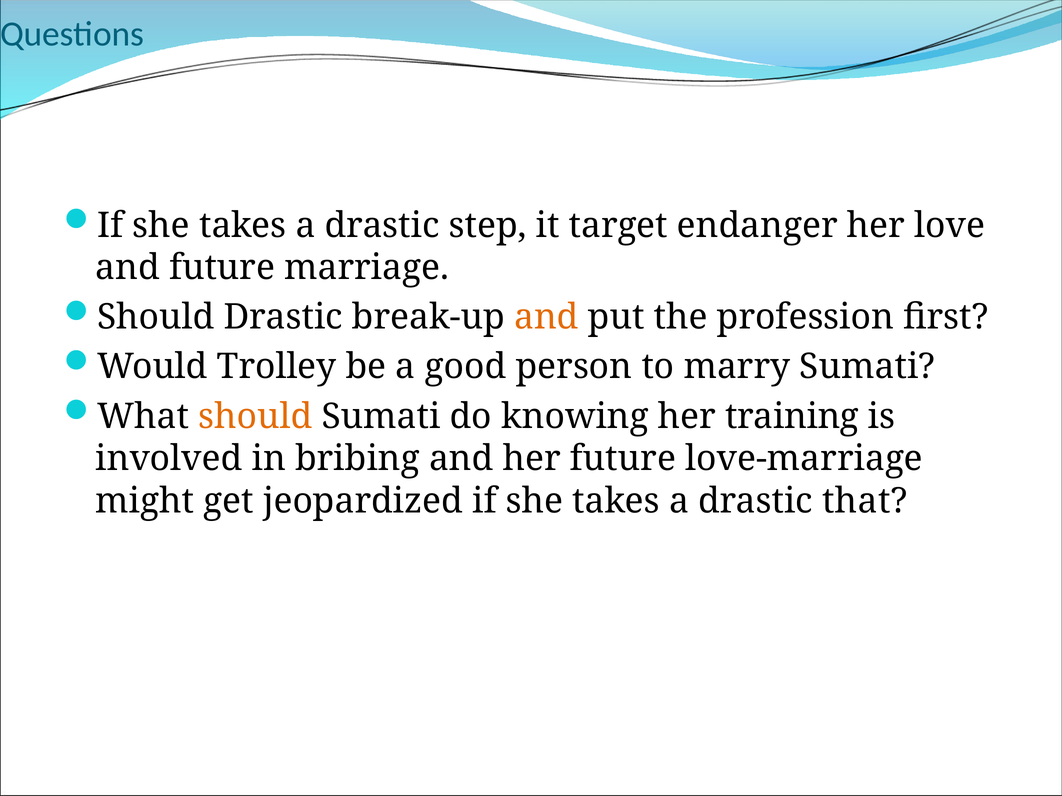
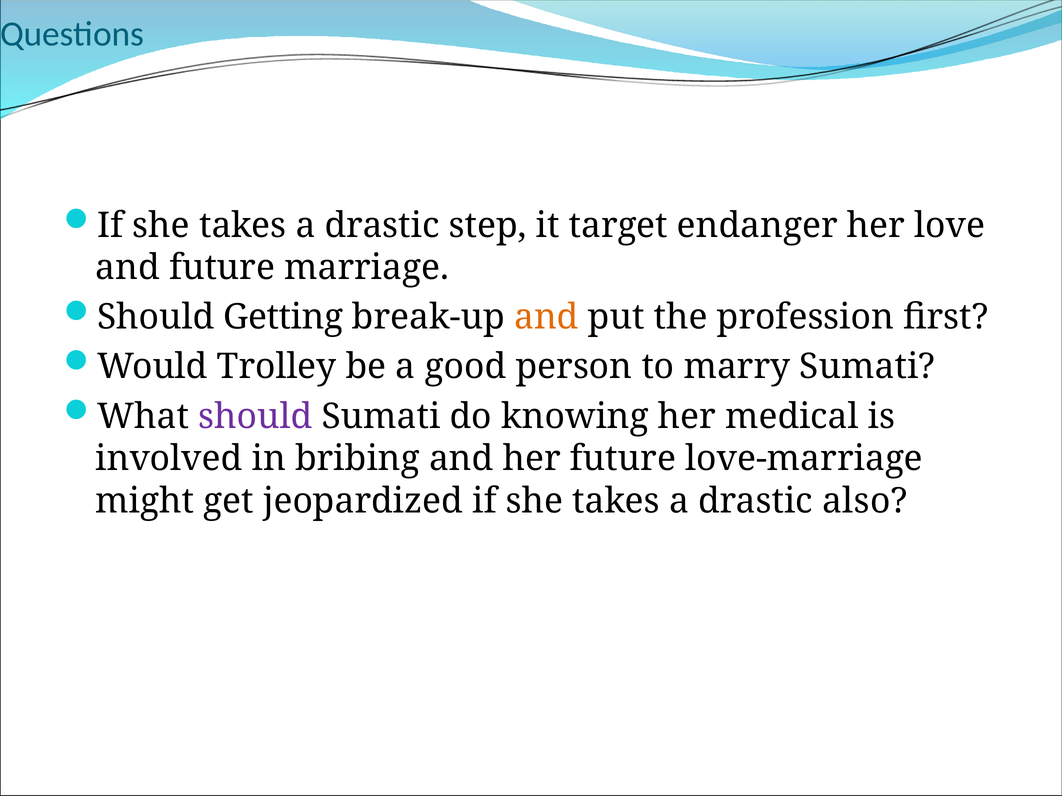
Should Drastic: Drastic -> Getting (283, 317)
should colour: orange -> purple (255, 417)
training: training -> medical (792, 417)
that: that -> also (865, 502)
